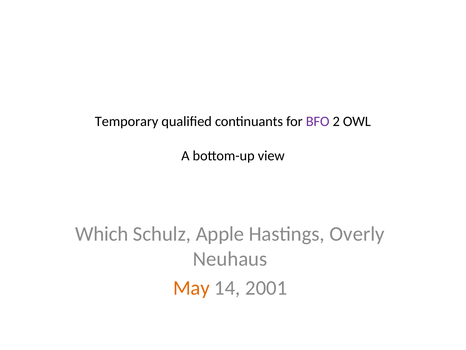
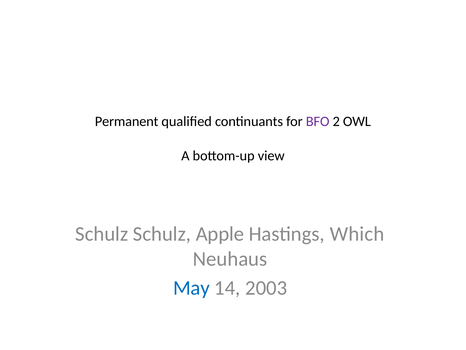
Temporary: Temporary -> Permanent (127, 121)
Which: Which -> Schulz (102, 234)
Overly: Overly -> Which (357, 234)
May colour: orange -> blue (191, 288)
2001: 2001 -> 2003 (266, 288)
